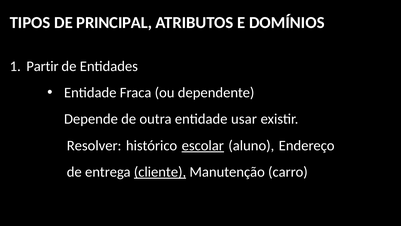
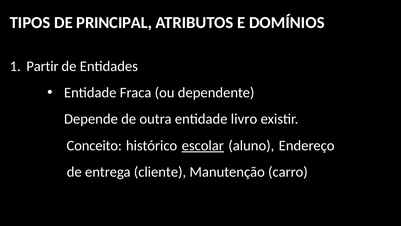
usar: usar -> livro (244, 119)
Resolver: Resolver -> Conceito (94, 145)
cliente underline: present -> none (160, 172)
